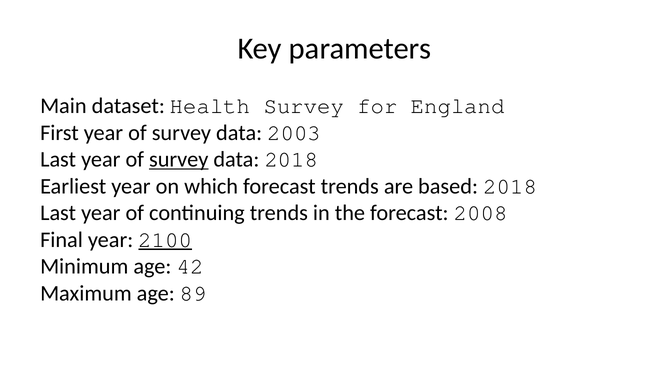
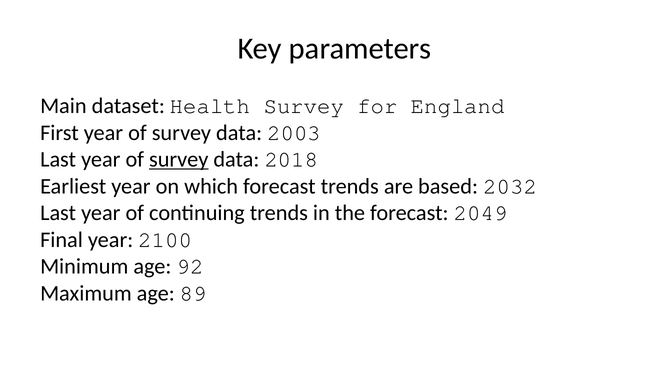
based 2018: 2018 -> 2032 (510, 186)
2008: 2008 -> 2049 (481, 213)
2100 underline: present -> none (165, 240)
42: 42 -> 92 (190, 267)
